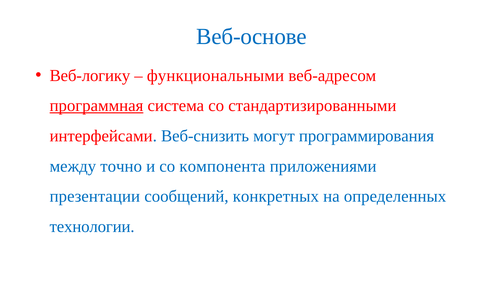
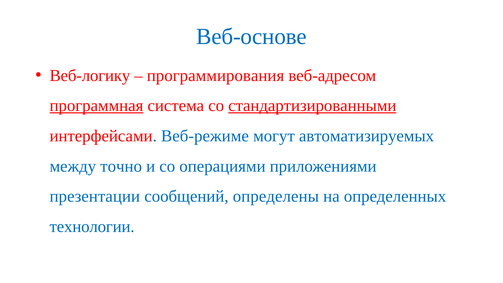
функциональными: функциональными -> программирования (216, 76)
стандартизированными underline: none -> present (312, 106)
Веб-снизить: Веб-снизить -> Веб-режиме (205, 136)
программирования: программирования -> автоматизируемых (367, 136)
компонента: компонента -> операциями (222, 166)
конкретных: конкретных -> определены (276, 196)
